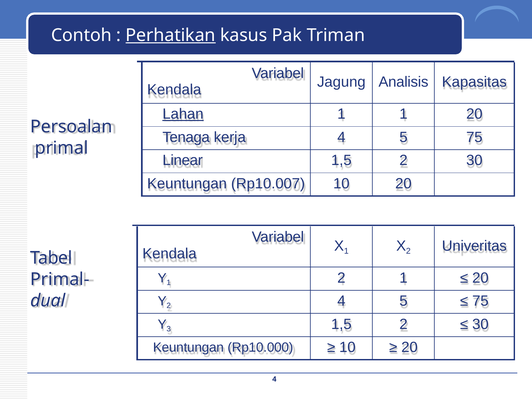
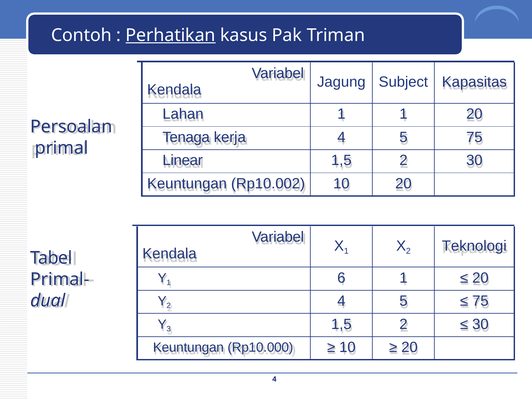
Analisis: Analisis -> Subject (403, 82)
Lahan underline: present -> none (183, 114)
Rp10.007: Rp10.007 -> Rp10.002 (268, 184)
Univeritas: Univeritas -> Teknologi (474, 246)
1 2: 2 -> 6 (341, 278)
